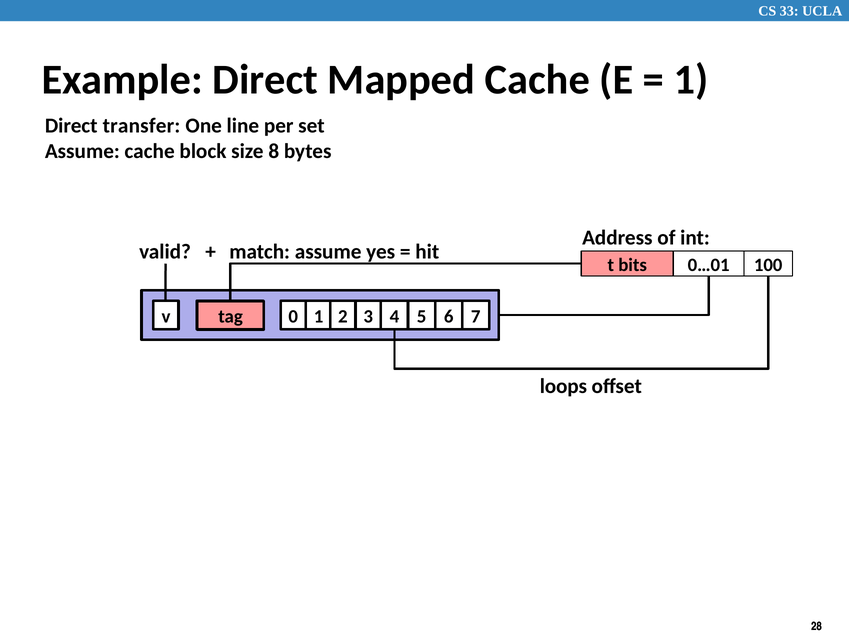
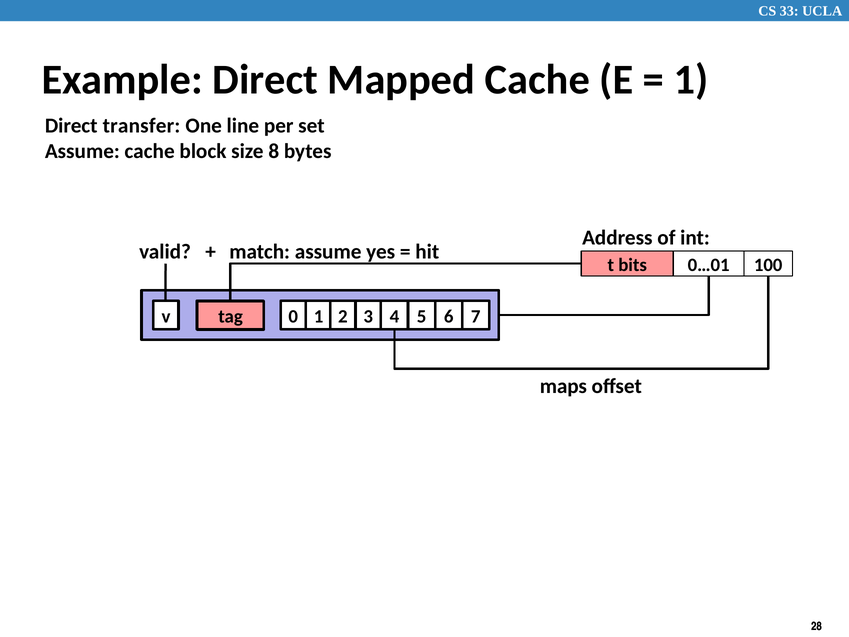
loops: loops -> maps (563, 386)
